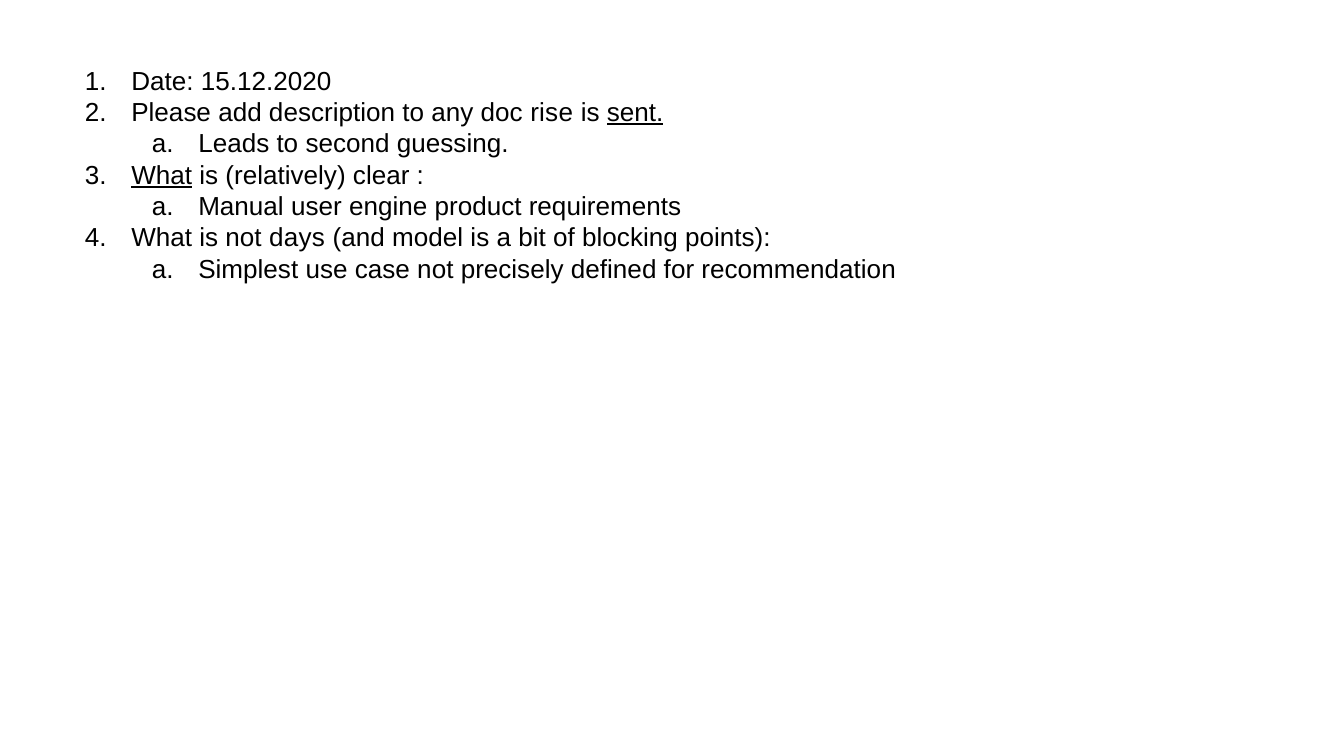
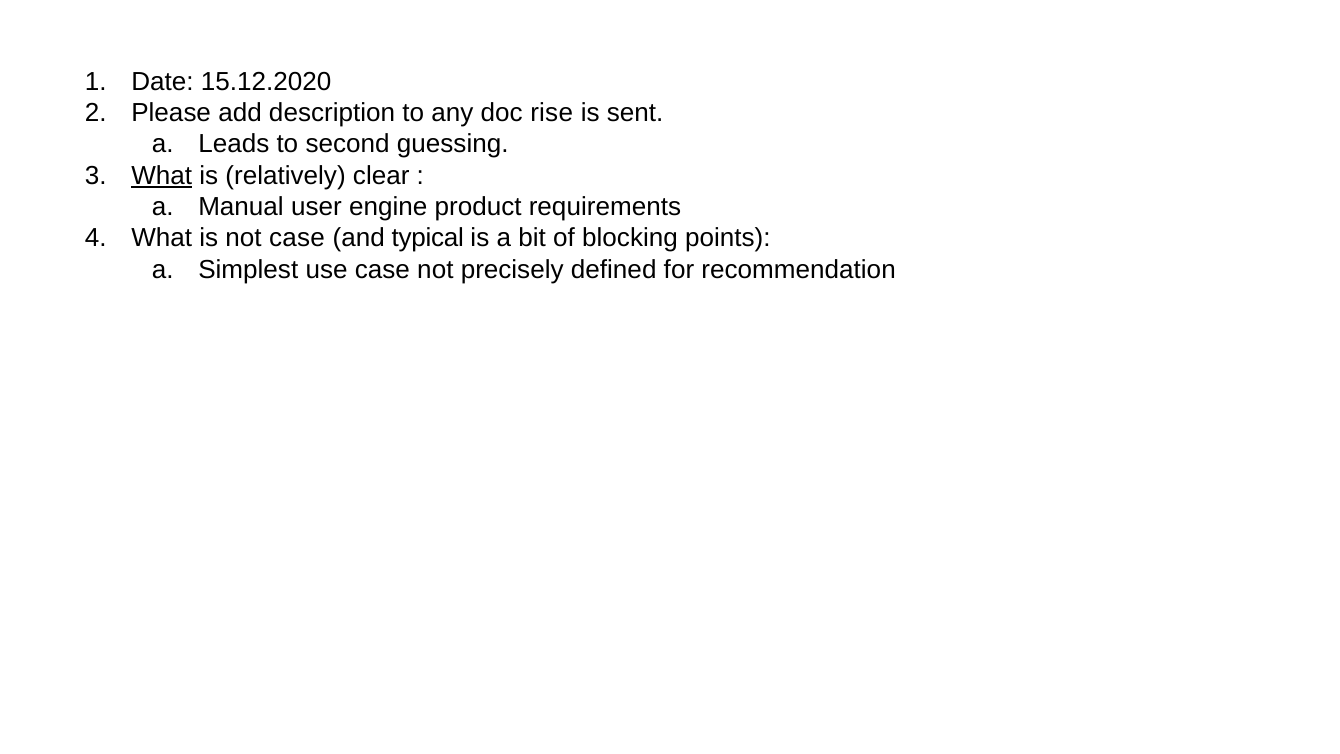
sent underline: present -> none (635, 113)
not days: days -> case (297, 238)
model: model -> typical (428, 238)
